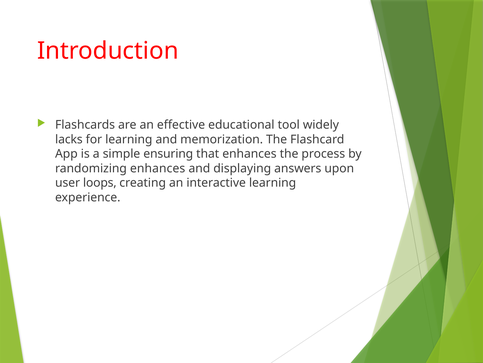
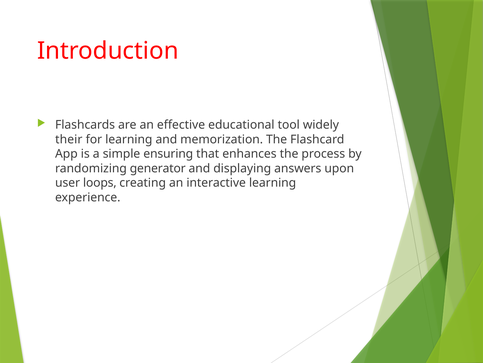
lacks: lacks -> their (69, 139)
randomizing enhances: enhances -> generator (158, 168)
